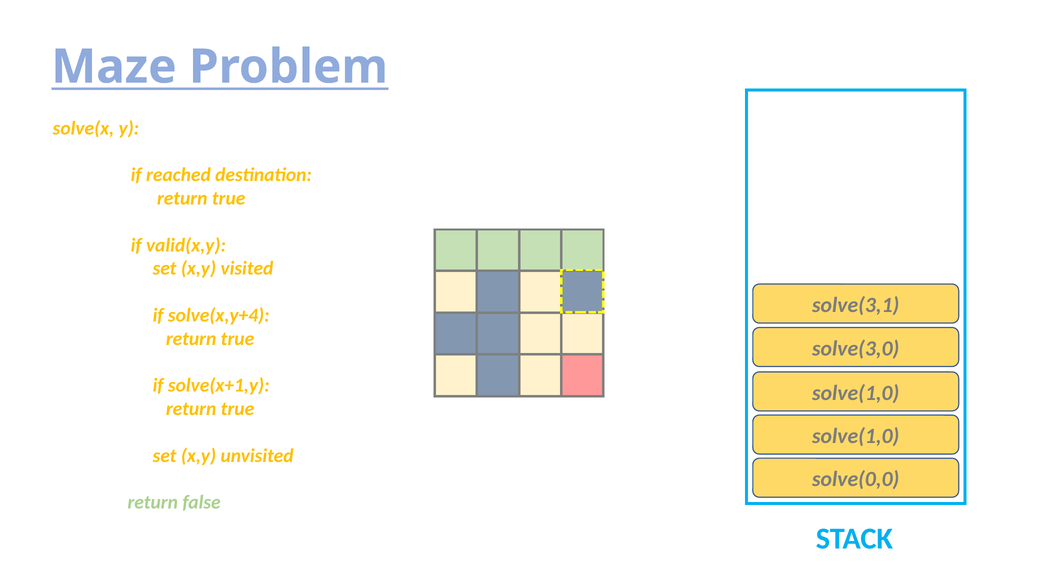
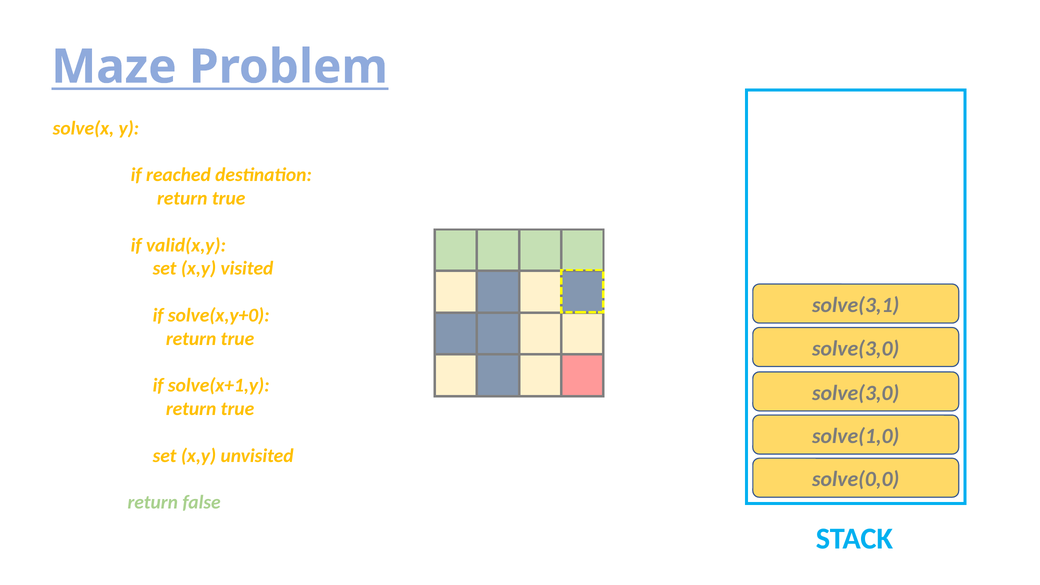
solve(x,y+4: solve(x,y+4 -> solve(x,y+0 (219, 315)
solve(1,0: solve(1,0 -> solve(3,0 (856, 393)
